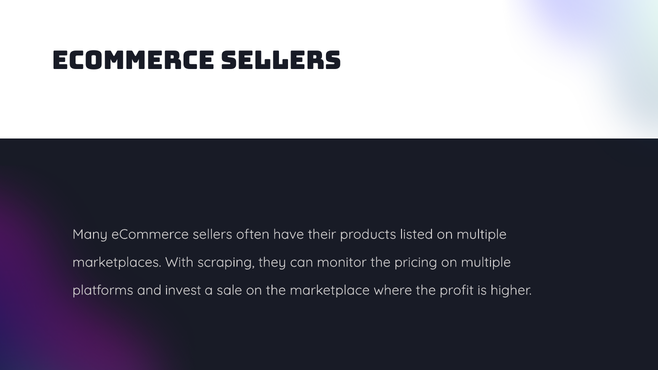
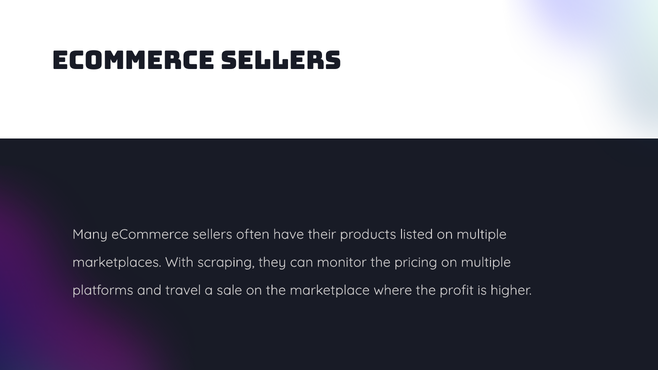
invest: invest -> travel (183, 290)
